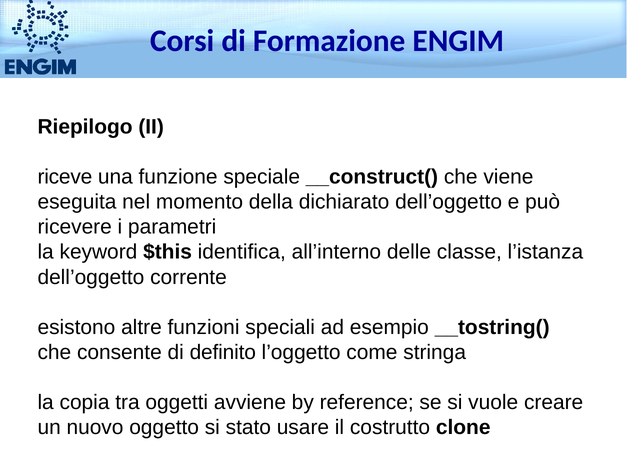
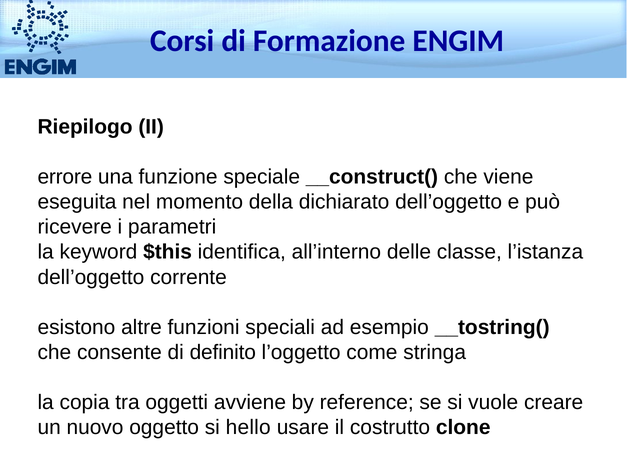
riceve: riceve -> errore (65, 177)
stato: stato -> hello (248, 428)
